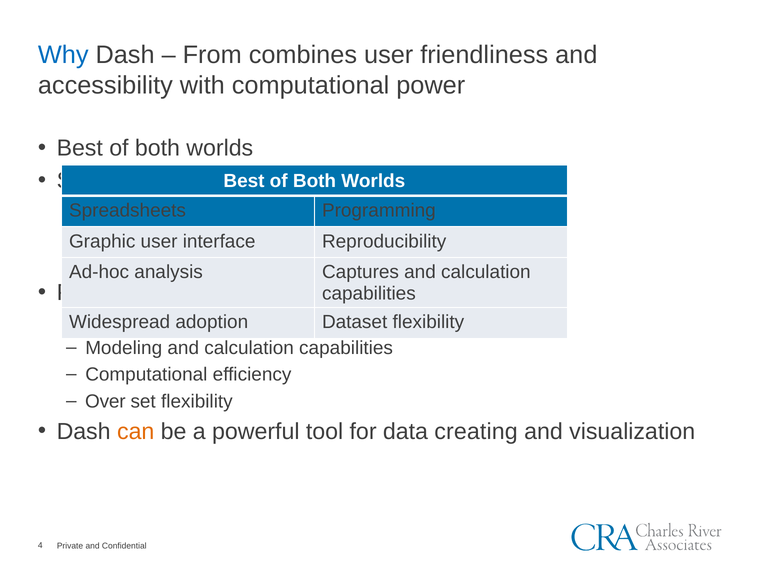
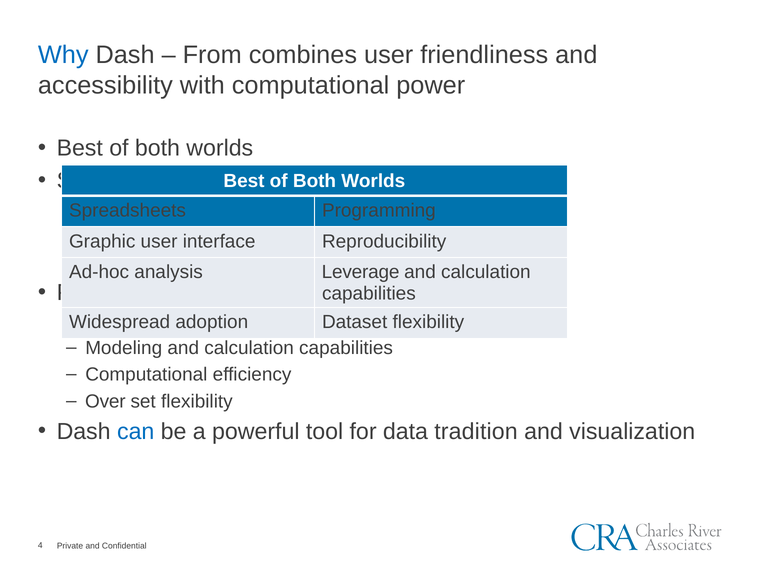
Captures: Captures -> Leverage (361, 272)
can colour: orange -> blue (136, 432)
creating: creating -> tradition (476, 432)
